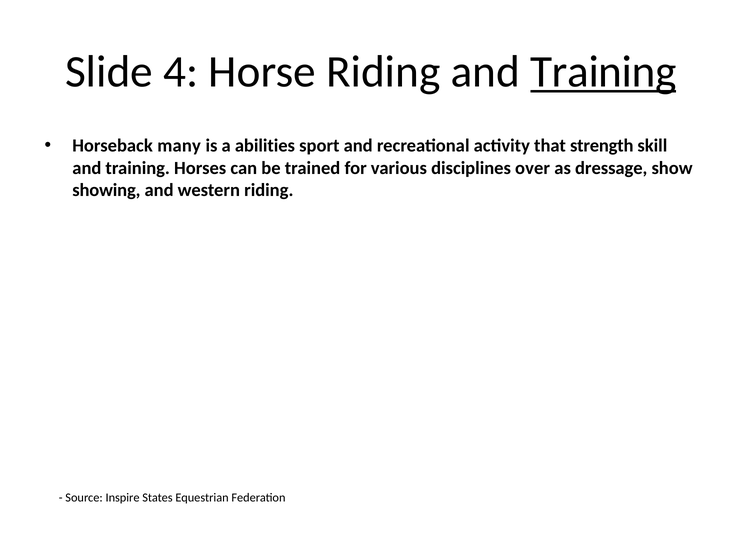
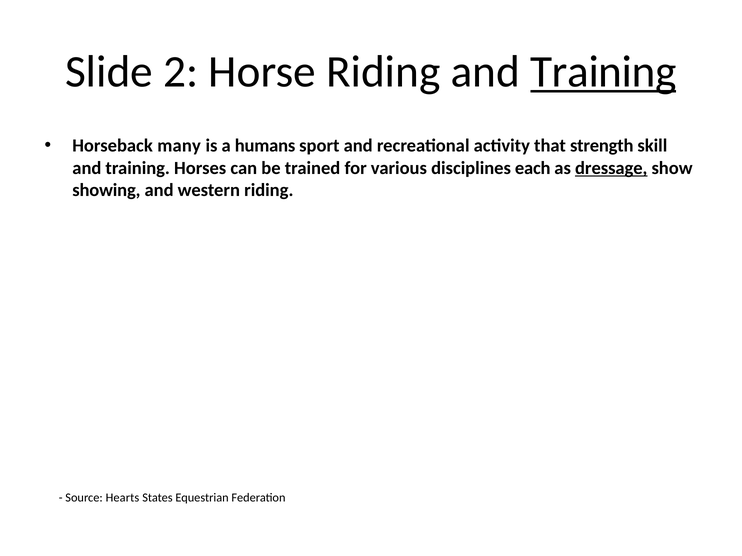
4: 4 -> 2 (181, 72)
abilities: abilities -> humans (265, 146)
over: over -> each (533, 168)
dressage underline: none -> present (611, 168)
Inspire: Inspire -> Hearts (122, 498)
